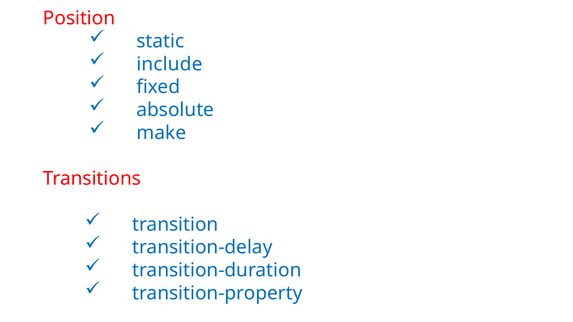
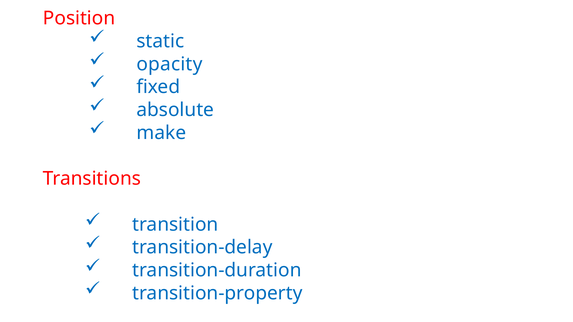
include: include -> opacity (169, 64)
